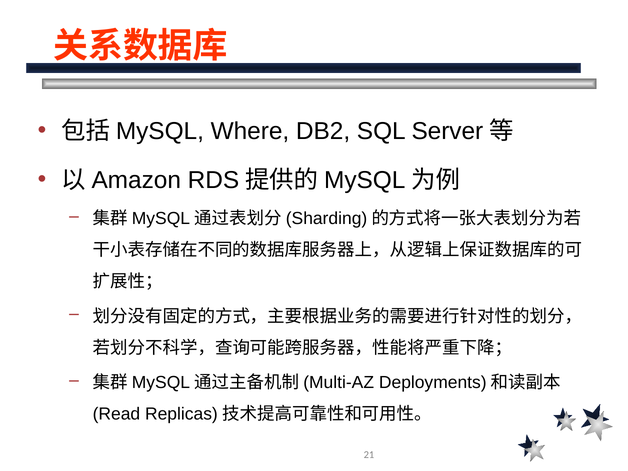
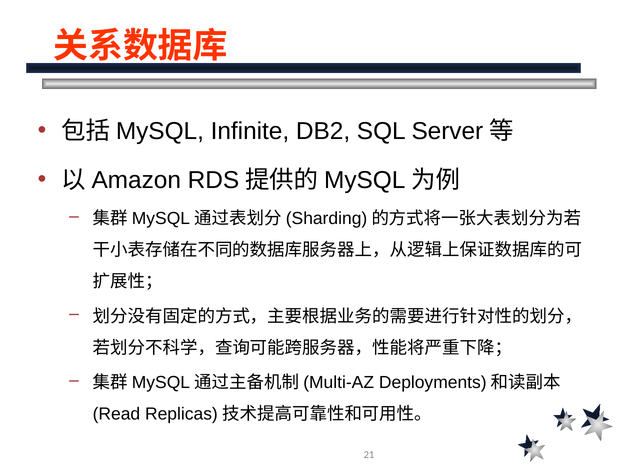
Where: Where -> Infinite (250, 131)
